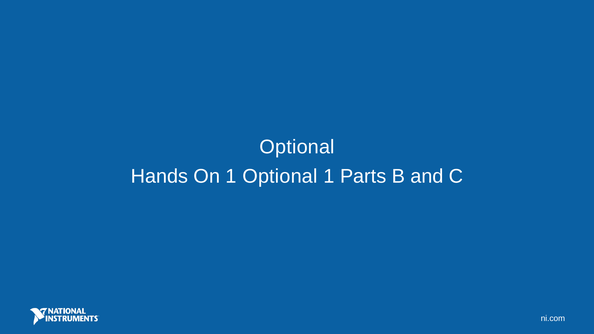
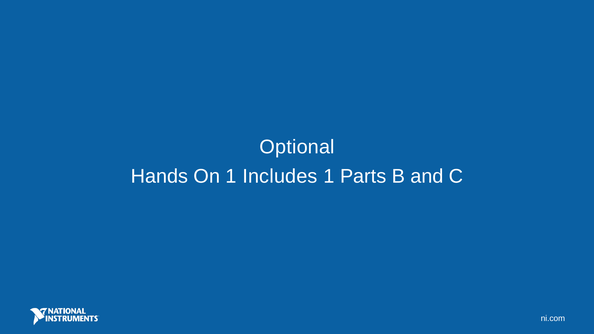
1 Optional: Optional -> Includes (280, 177)
